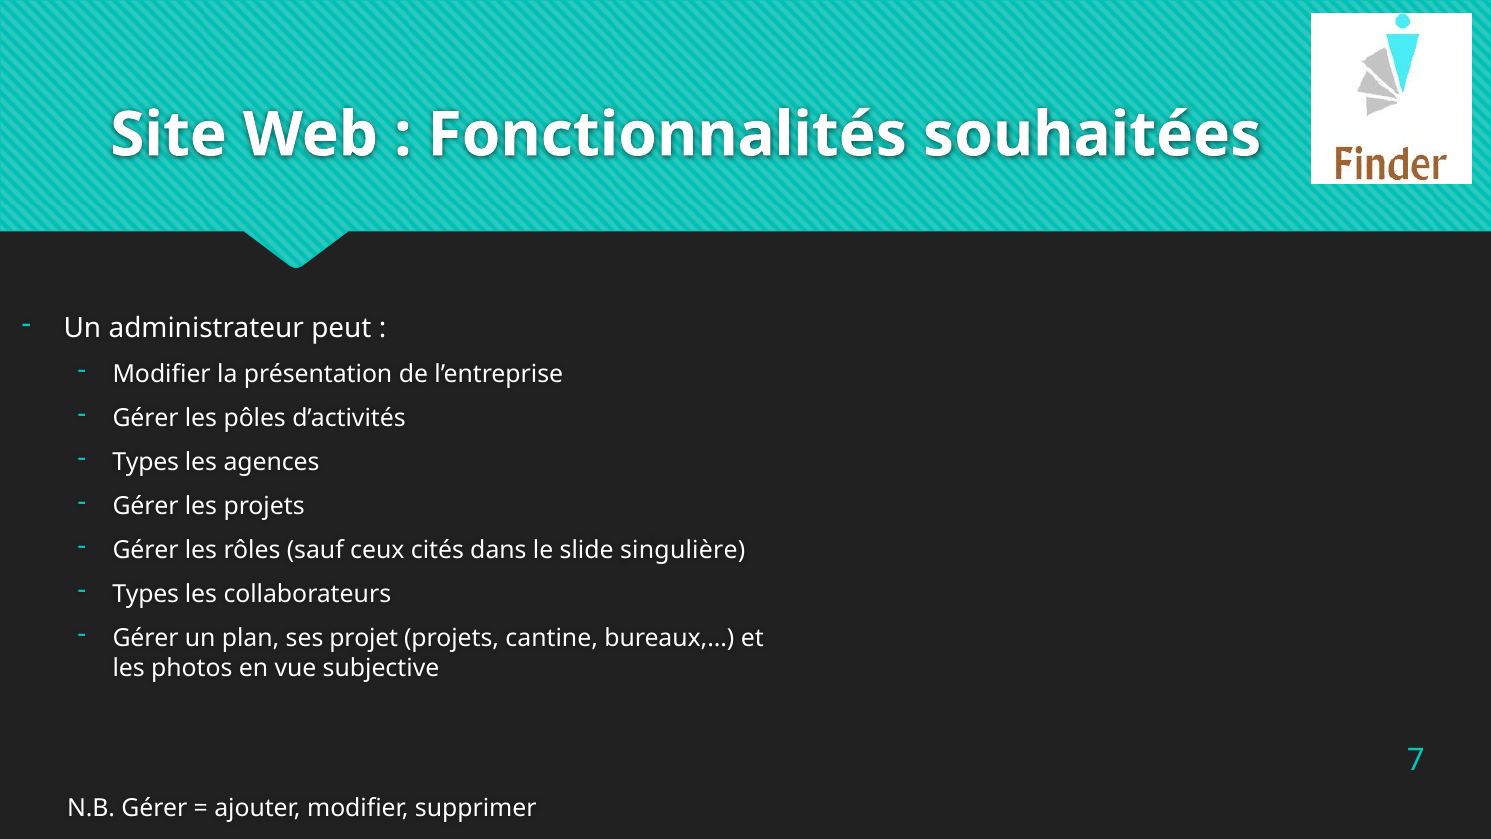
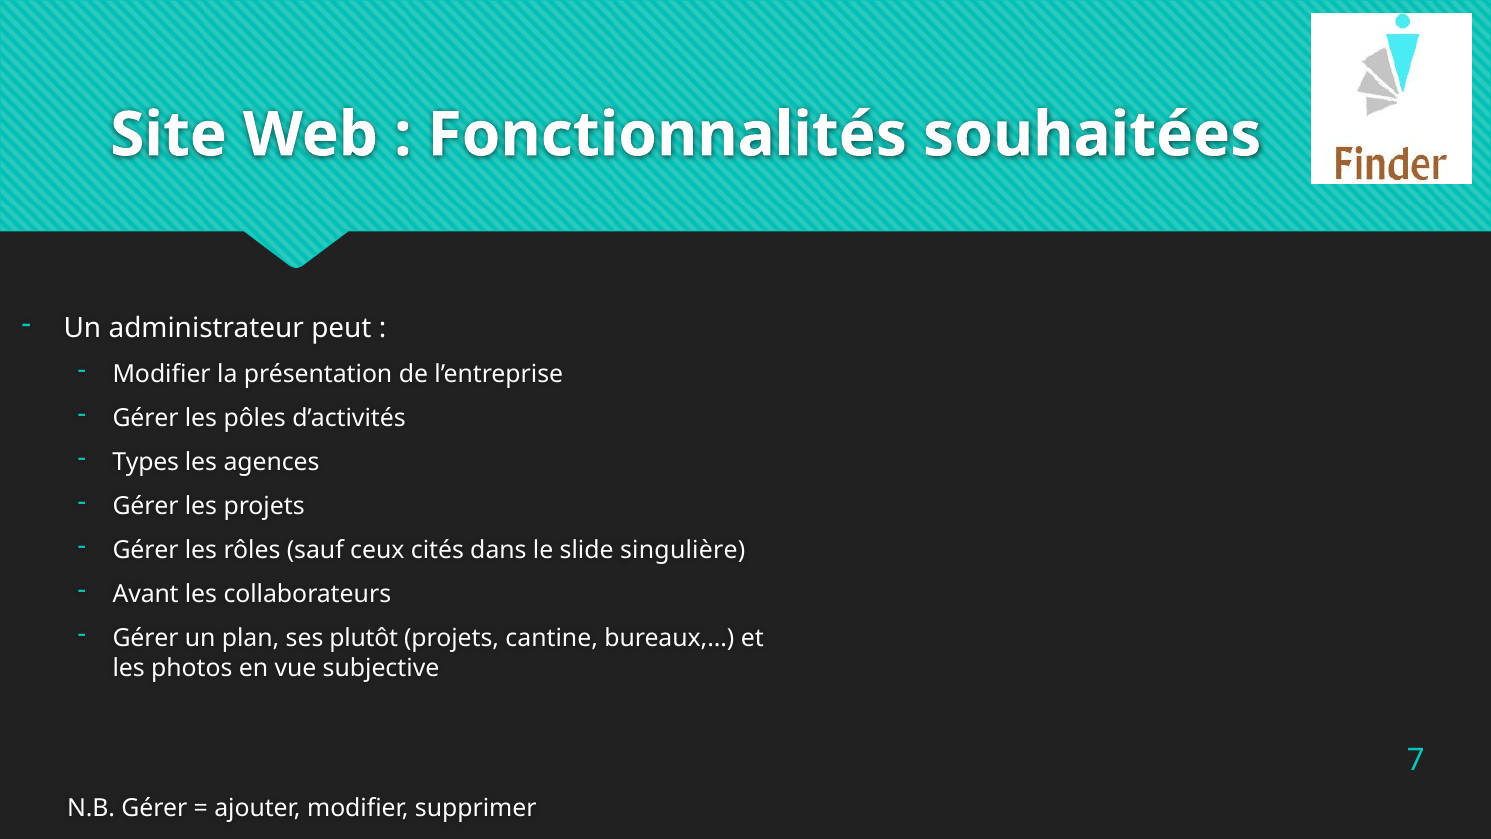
Types: Types -> Avant (146, 594)
projet: projet -> plutôt (364, 638)
